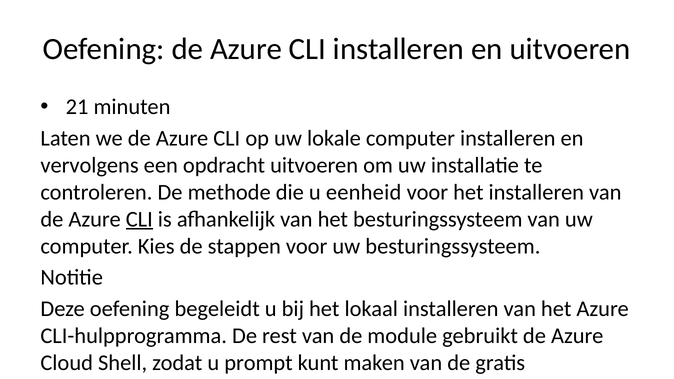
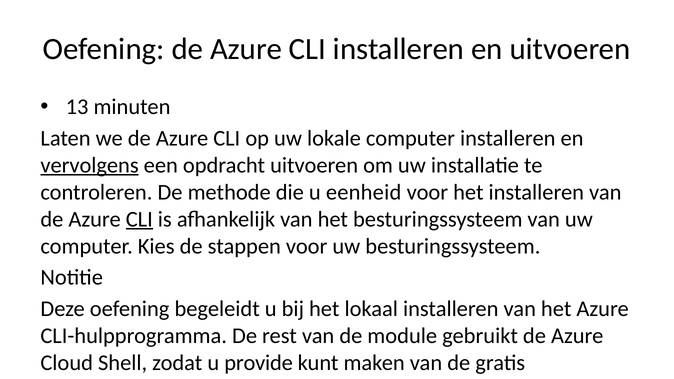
21: 21 -> 13 (77, 107)
vervolgens underline: none -> present (90, 165)
prompt: prompt -> provide (259, 363)
